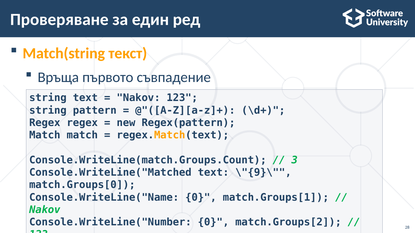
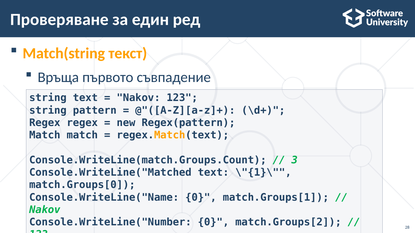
\"{9}\: \"{9}\ -> \"{1}\ (263, 173)
